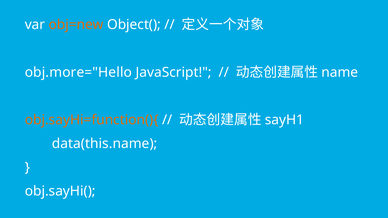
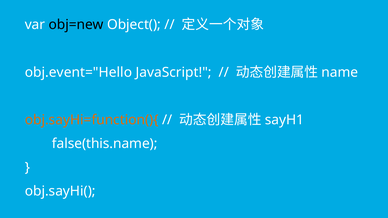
obj=new colour: orange -> black (76, 25)
obj.more="Hello: obj.more="Hello -> obj.event="Hello (78, 72)
data(this.name: data(this.name -> false(this.name (105, 144)
